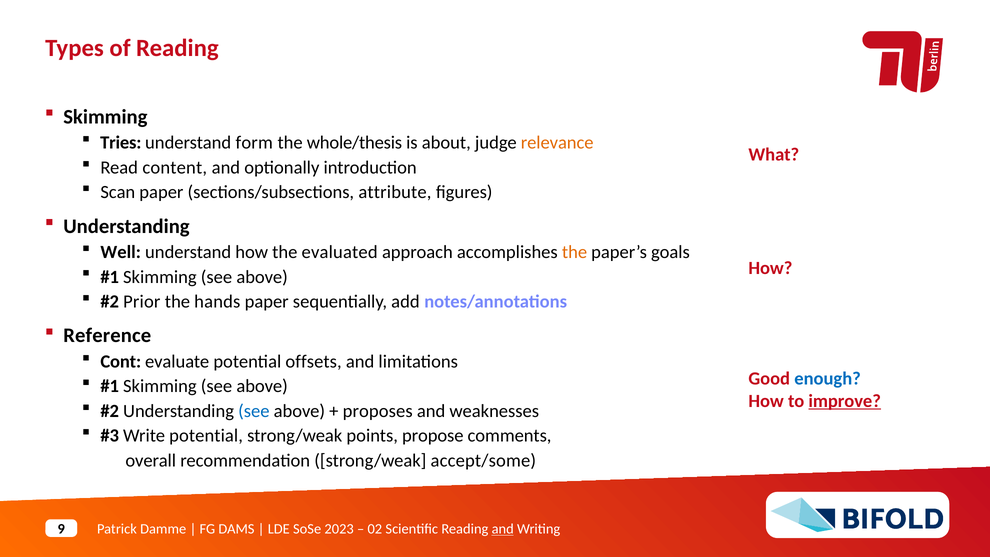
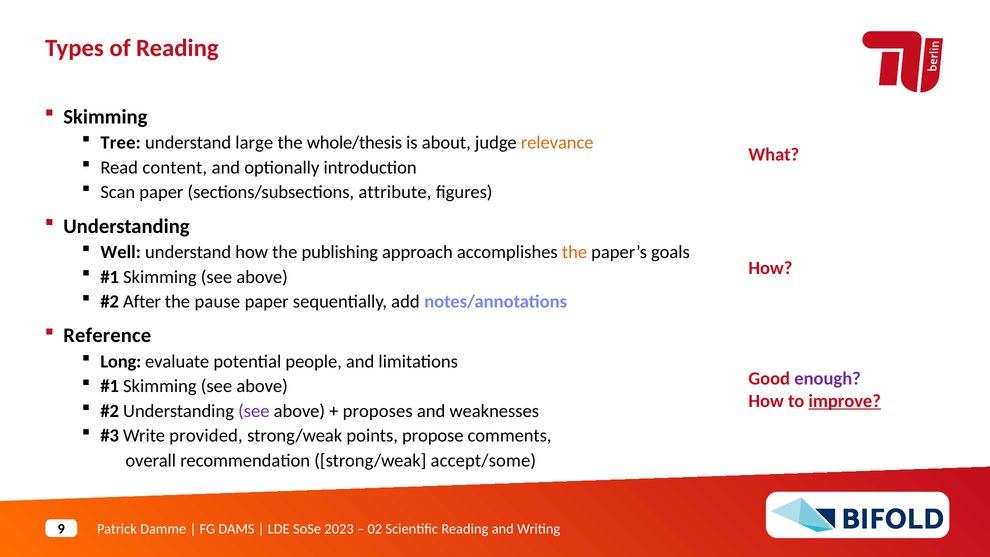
Tries: Tries -> Tree (121, 143)
form: form -> large (254, 143)
evaluated: evaluated -> publishing (340, 252)
Prior: Prior -> After (142, 302)
hands: hands -> pause (217, 302)
Cont: Cont -> Long (121, 361)
offsets: offsets -> people (314, 361)
enough colour: blue -> purple (828, 379)
see colour: blue -> purple (254, 411)
Write potential: potential -> provided (206, 436)
and underline: present -> none (503, 529)
